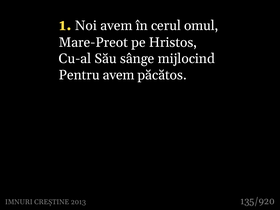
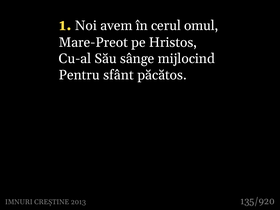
Pentru avem: avem -> sfânt (119, 75)
